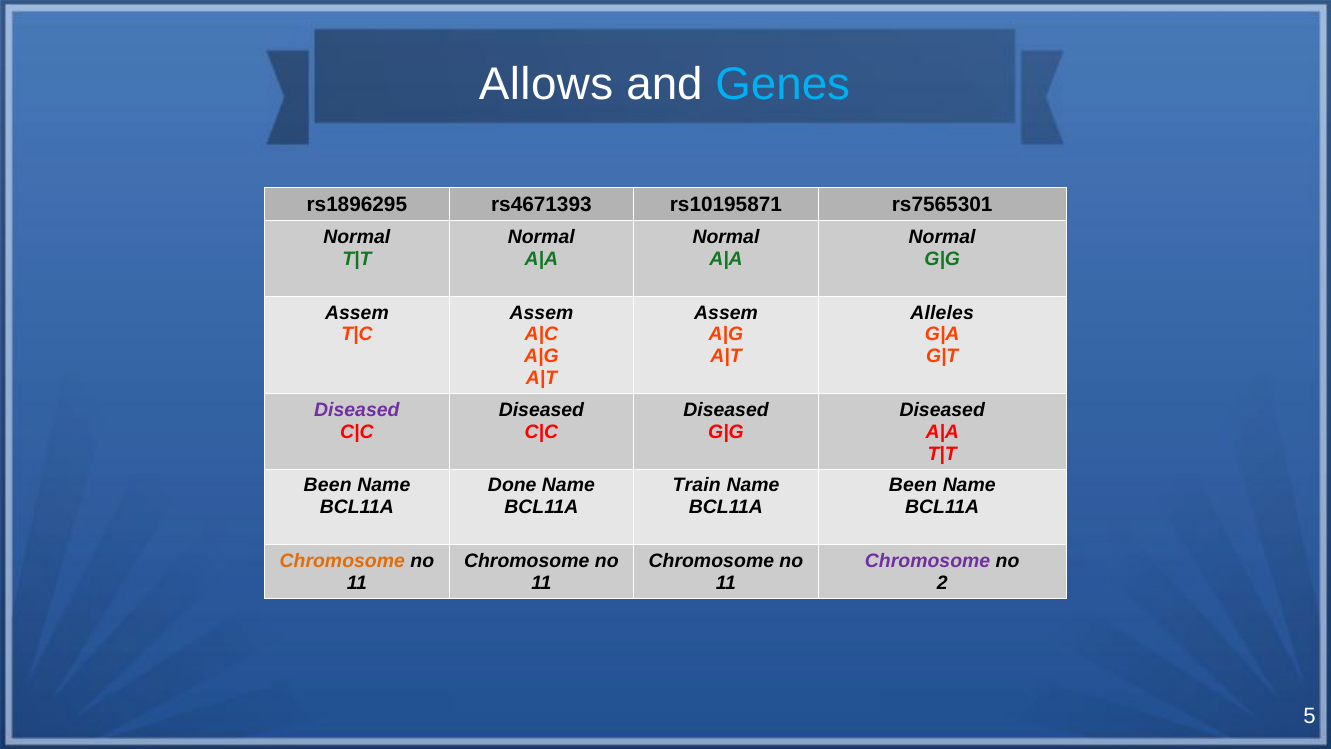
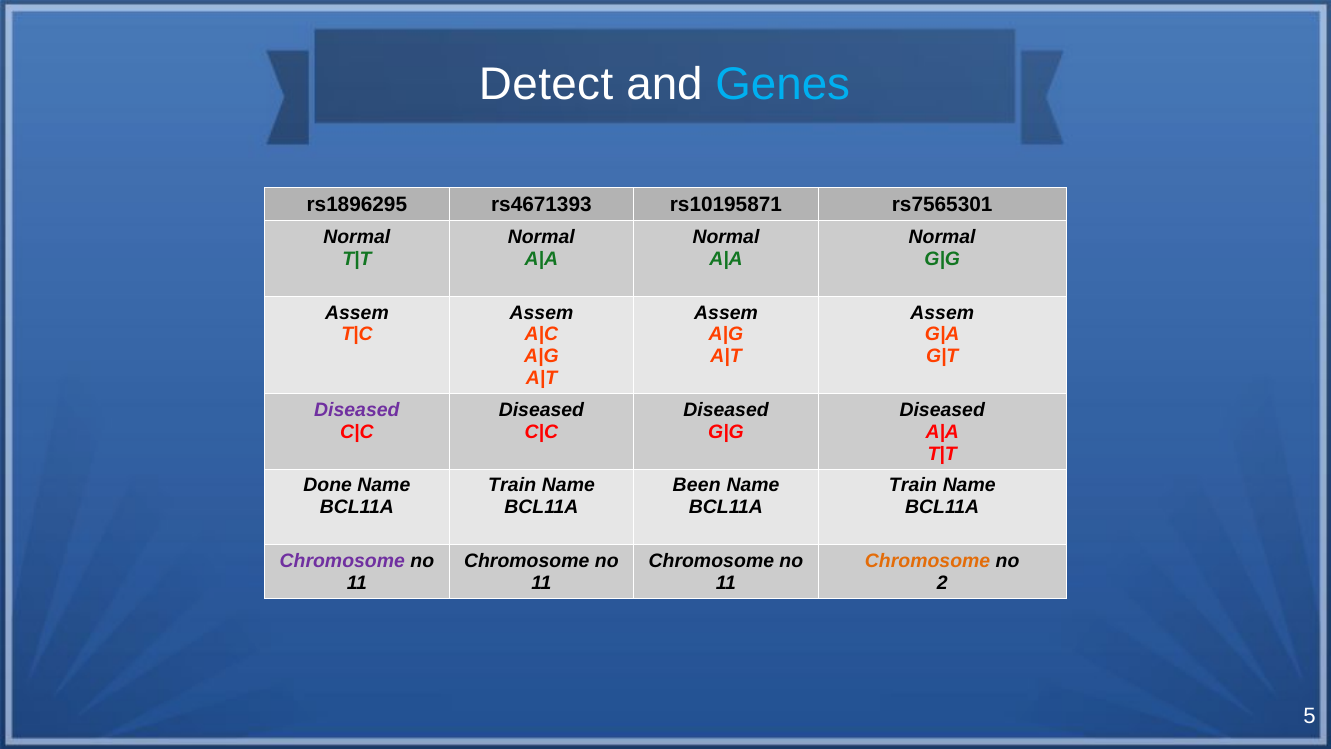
Allows: Allows -> Detect (546, 84)
Alleles: Alleles -> Assem (942, 313)
Been: Been -> Done (328, 485)
Done: Done -> Train (512, 485)
Train: Train -> Been (697, 485)
Been: Been -> Train (913, 485)
Chromosome colour: orange -> purple (342, 561)
Chromosome colour: purple -> orange (928, 561)
